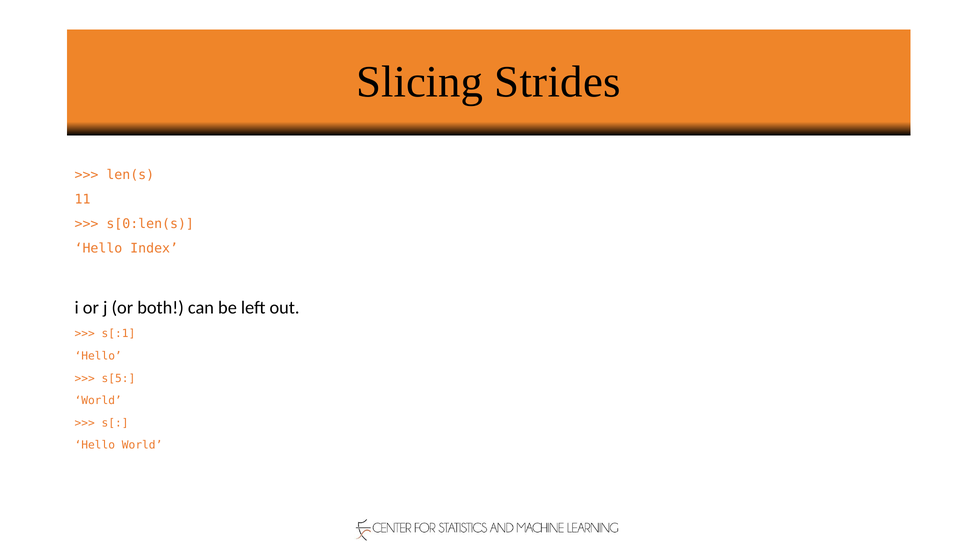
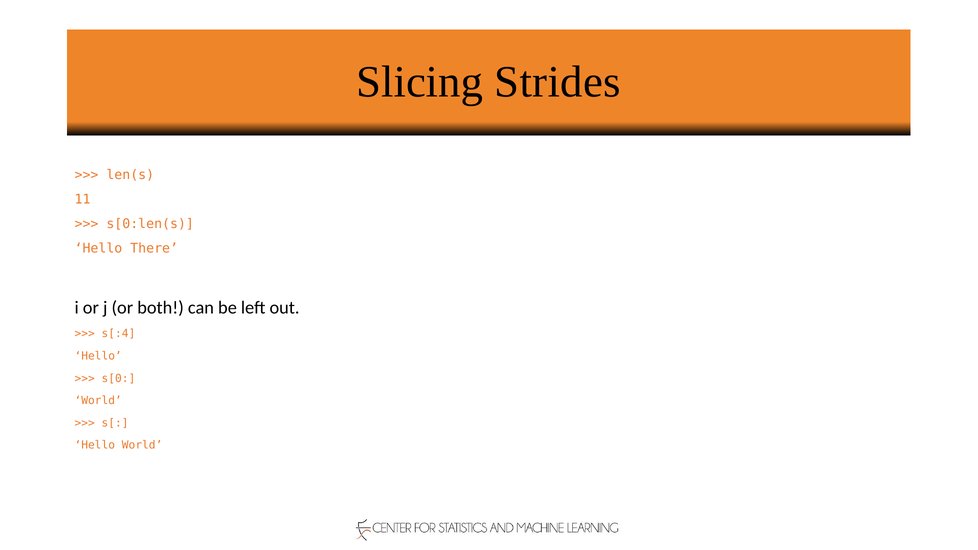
Index: Index -> There (154, 248)
s[:1: s[:1 -> s[:4 (118, 334)
s[5: s[5 -> s[0 (118, 378)
